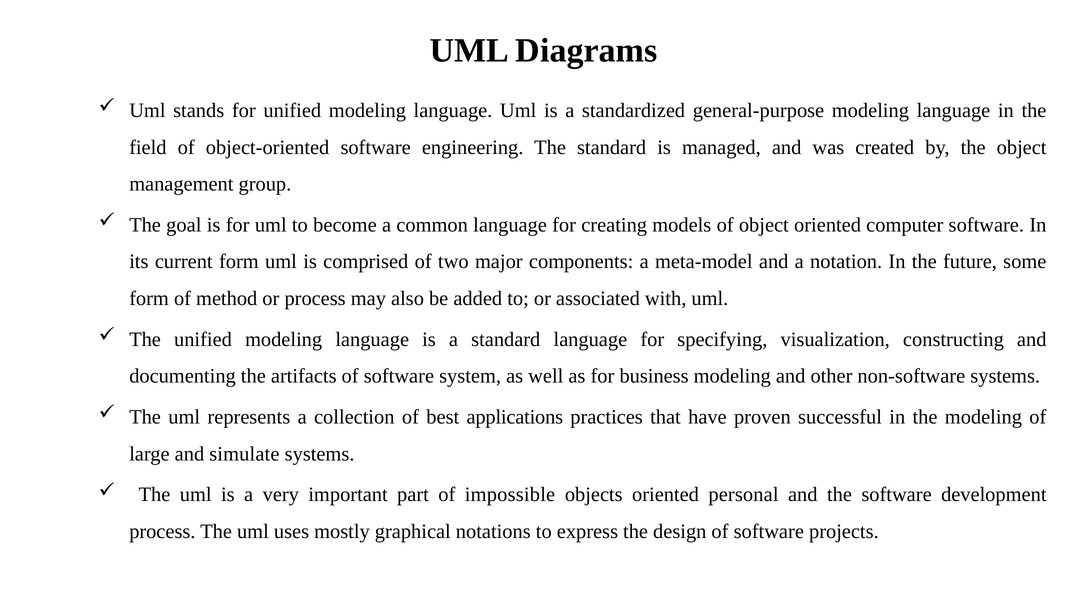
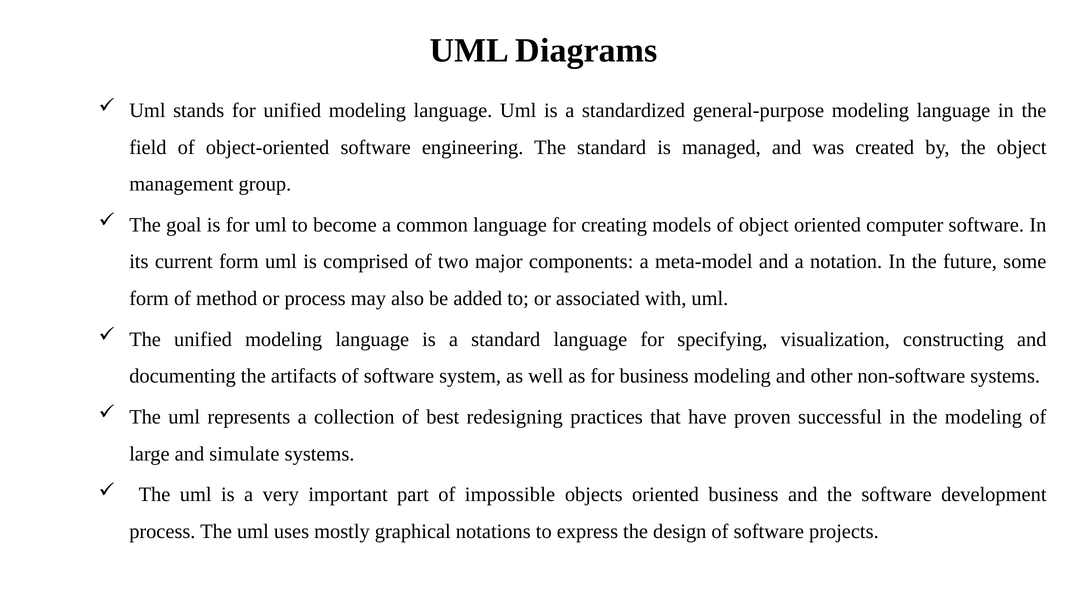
applications: applications -> redesigning (515, 417)
oriented personal: personal -> business (743, 495)
